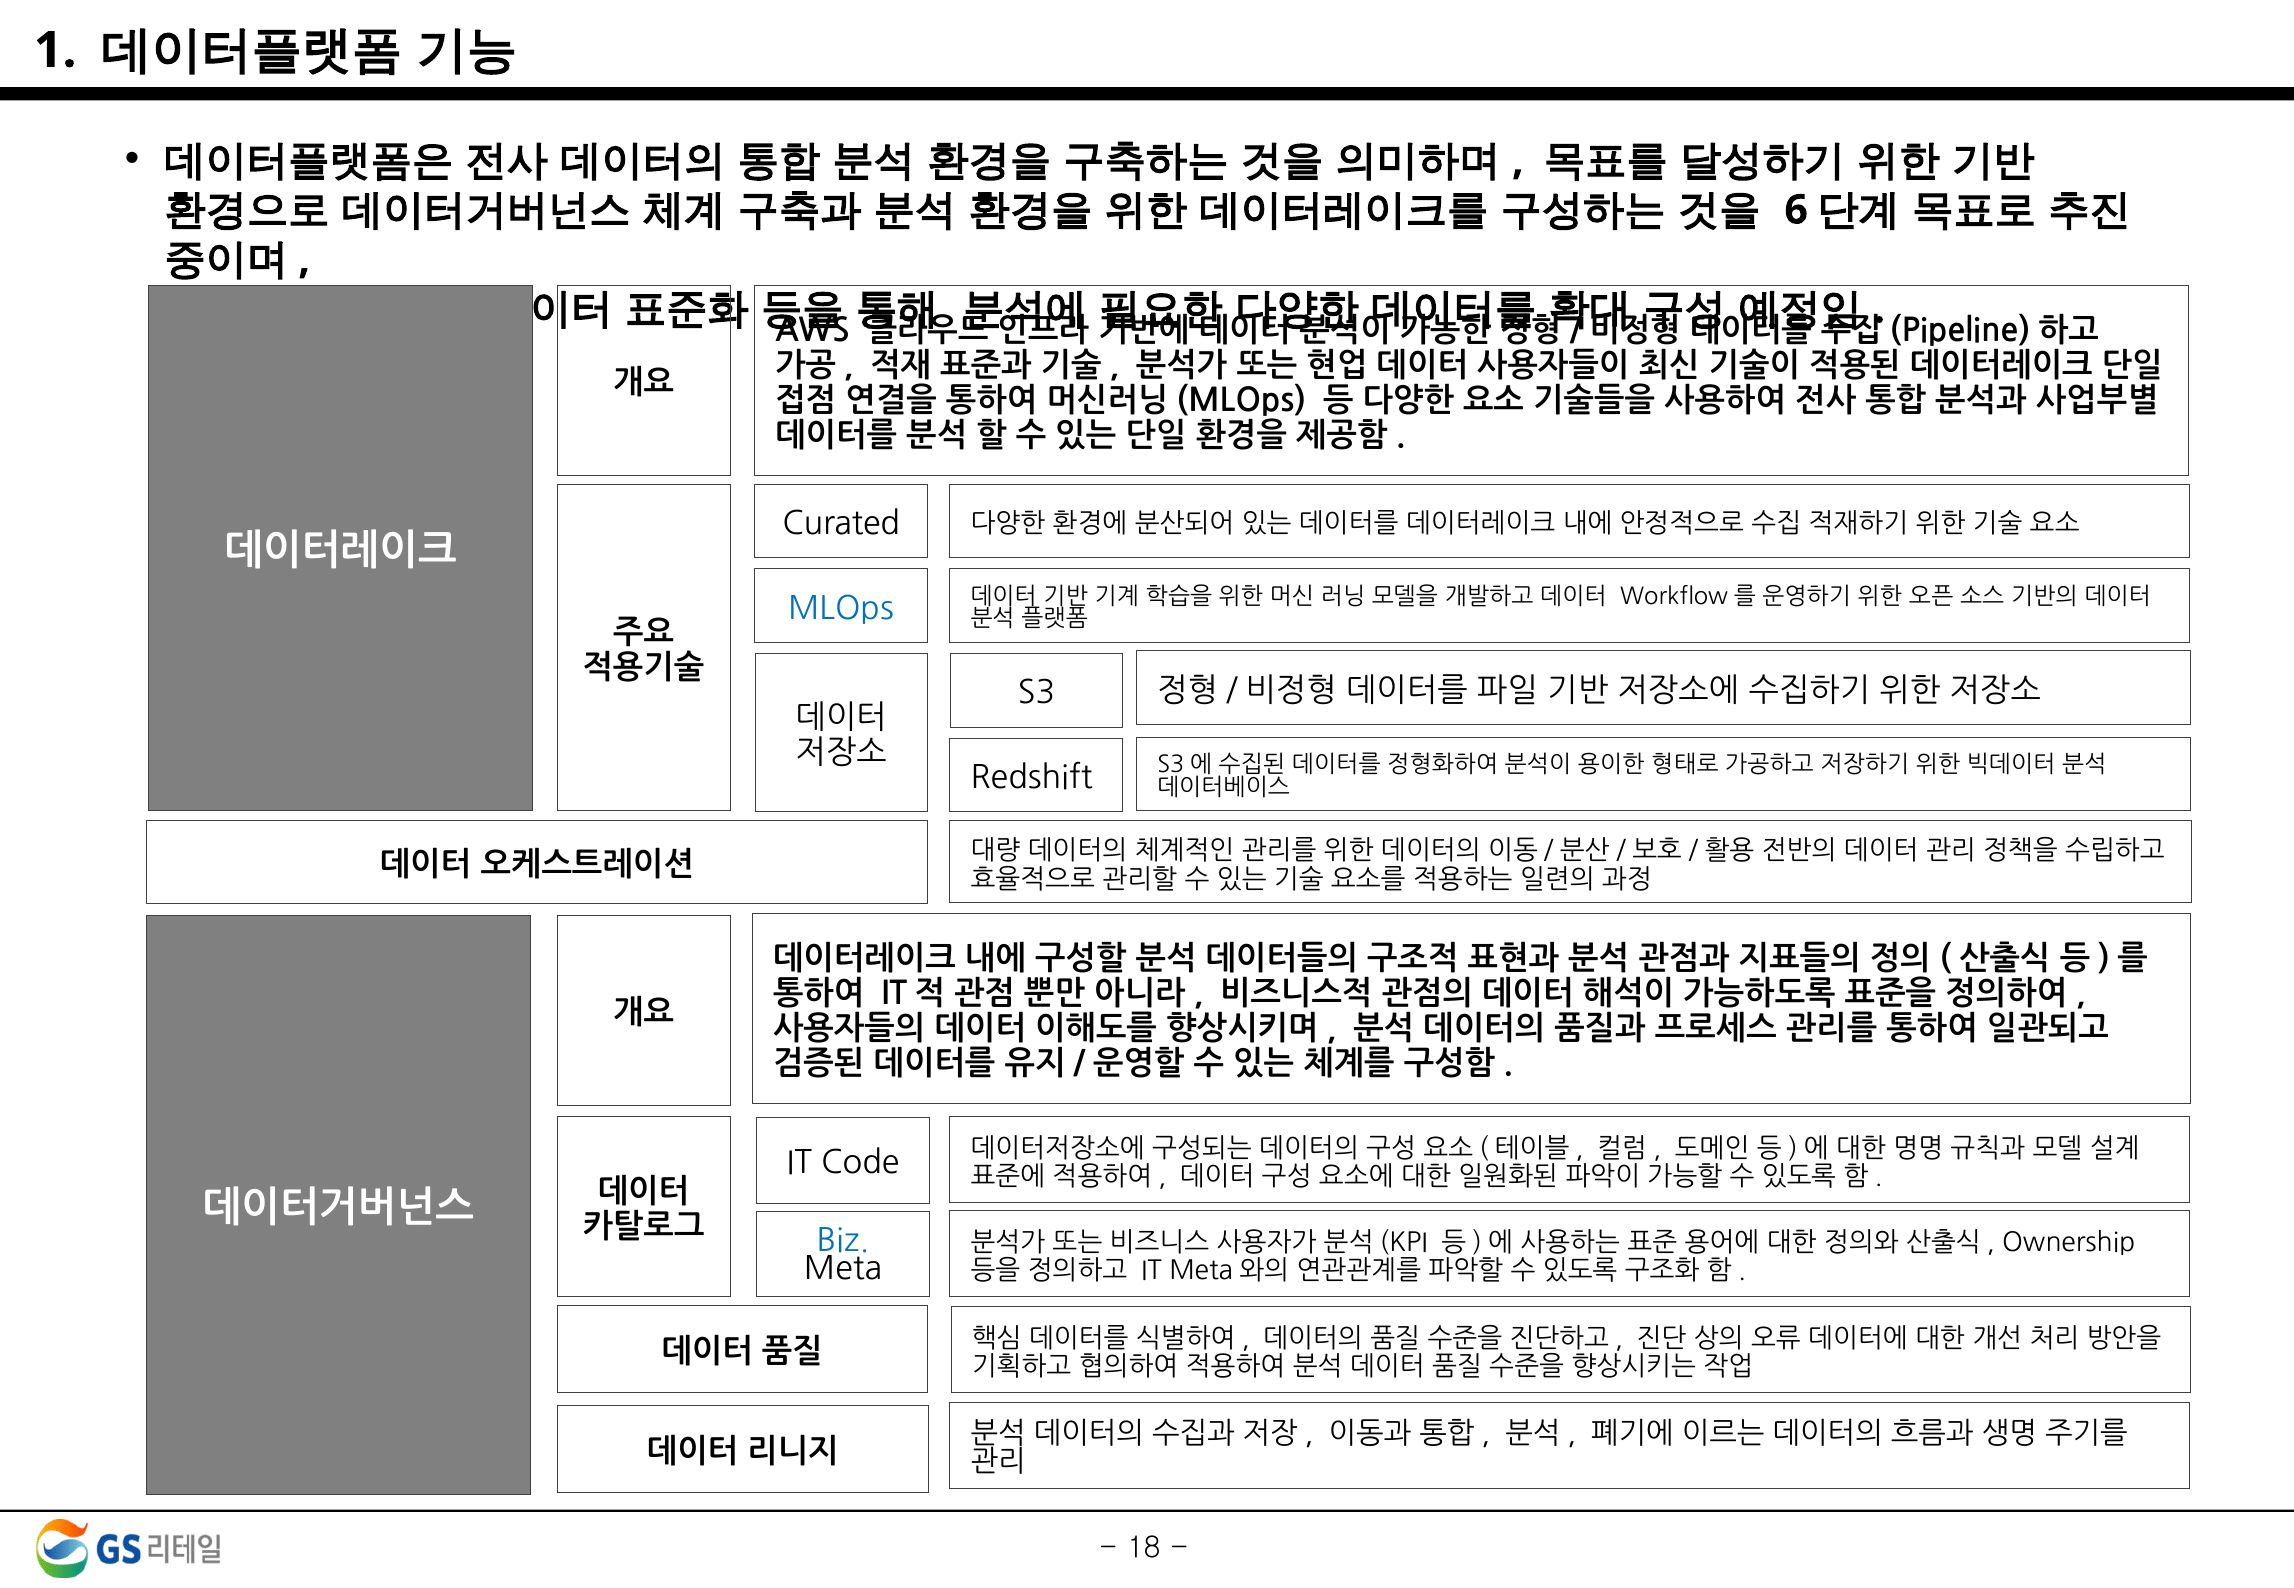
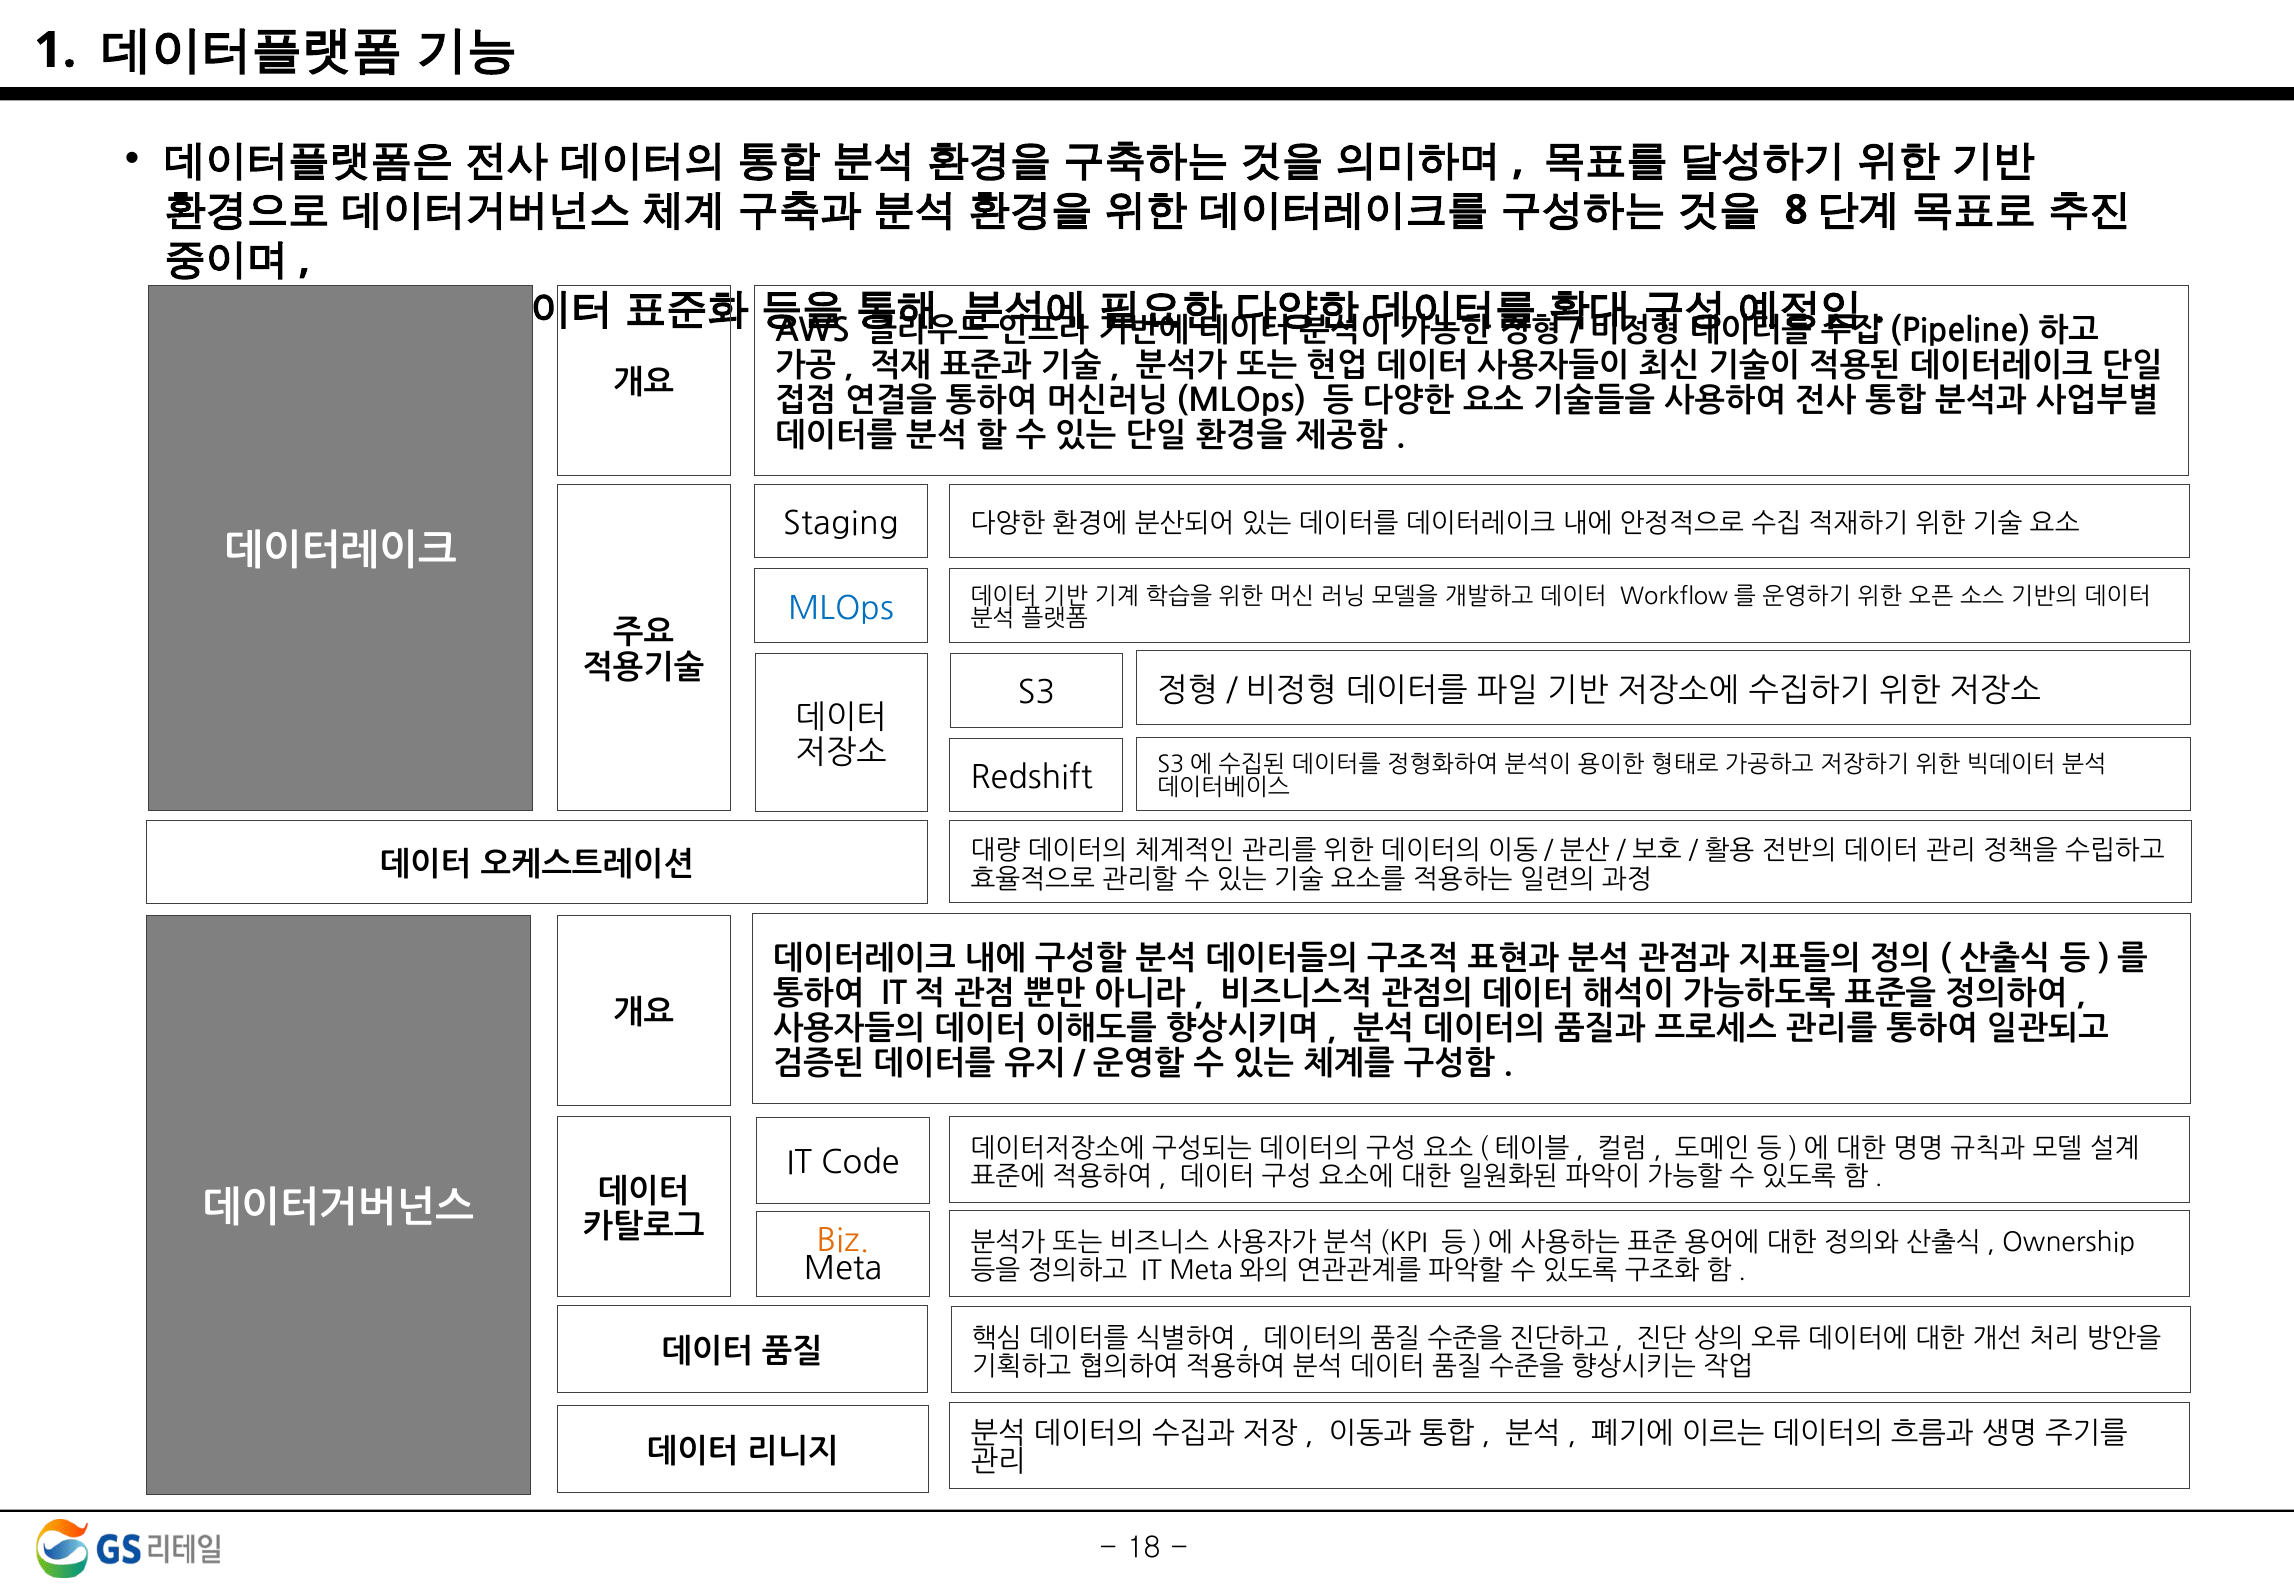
6: 6 -> 8 (1796, 210)
Curated: Curated -> Staging (841, 524)
Biz colour: blue -> orange (843, 1241)
